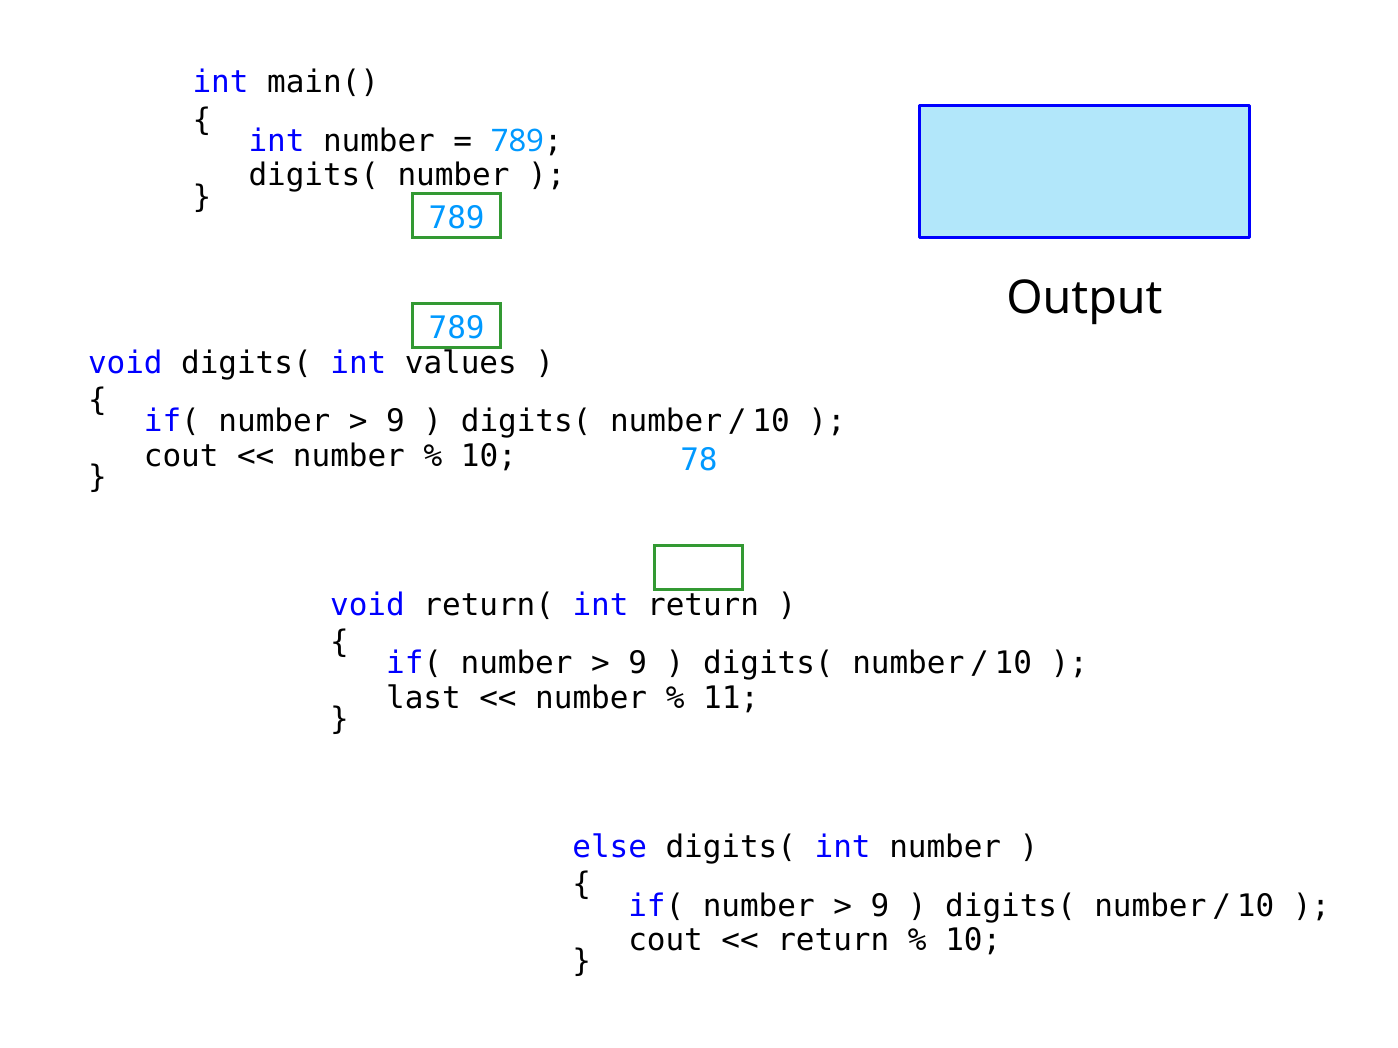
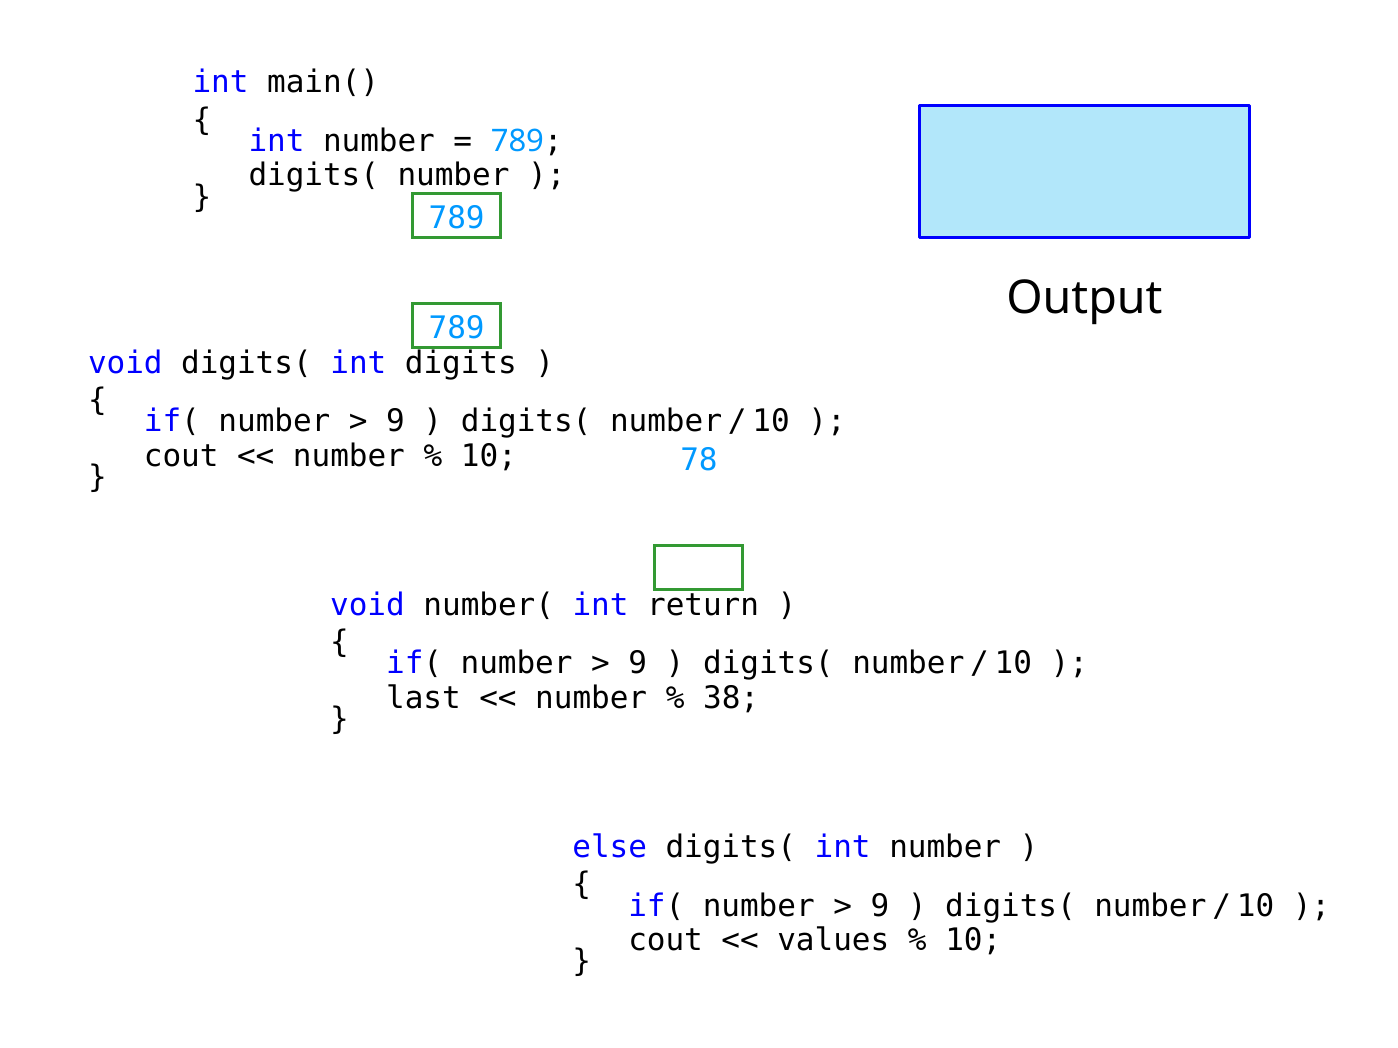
values: values -> digits (461, 363)
return(: return( -> number( (489, 606)
11: 11 -> 38 (731, 699)
return: return -> values (833, 941)
